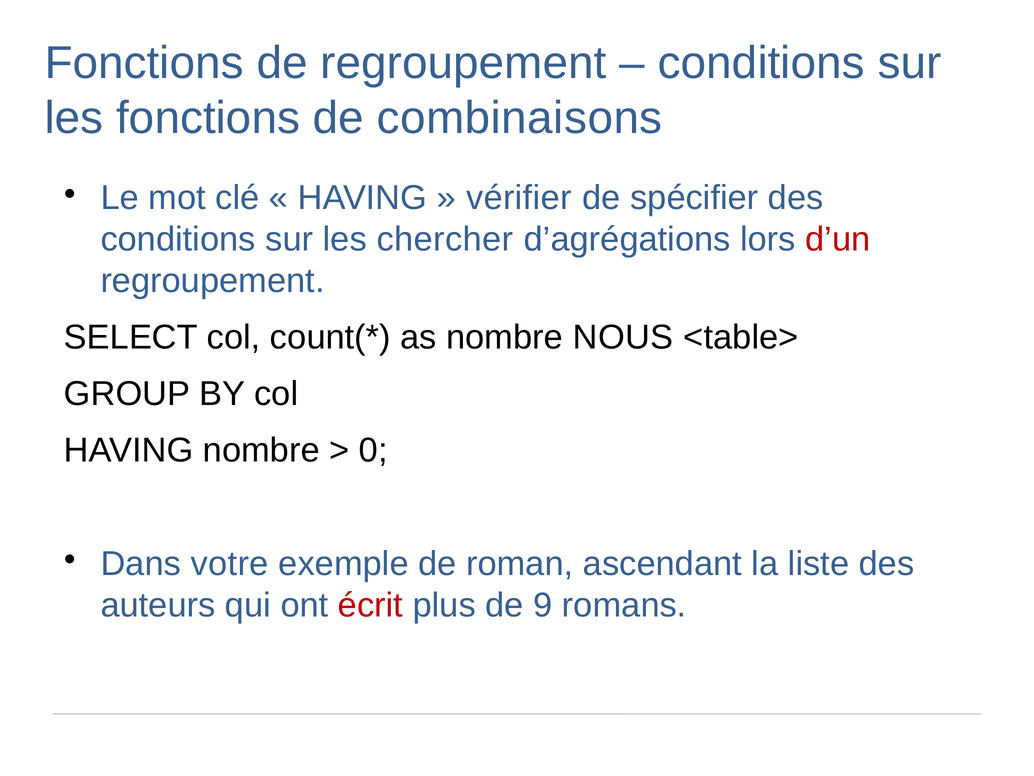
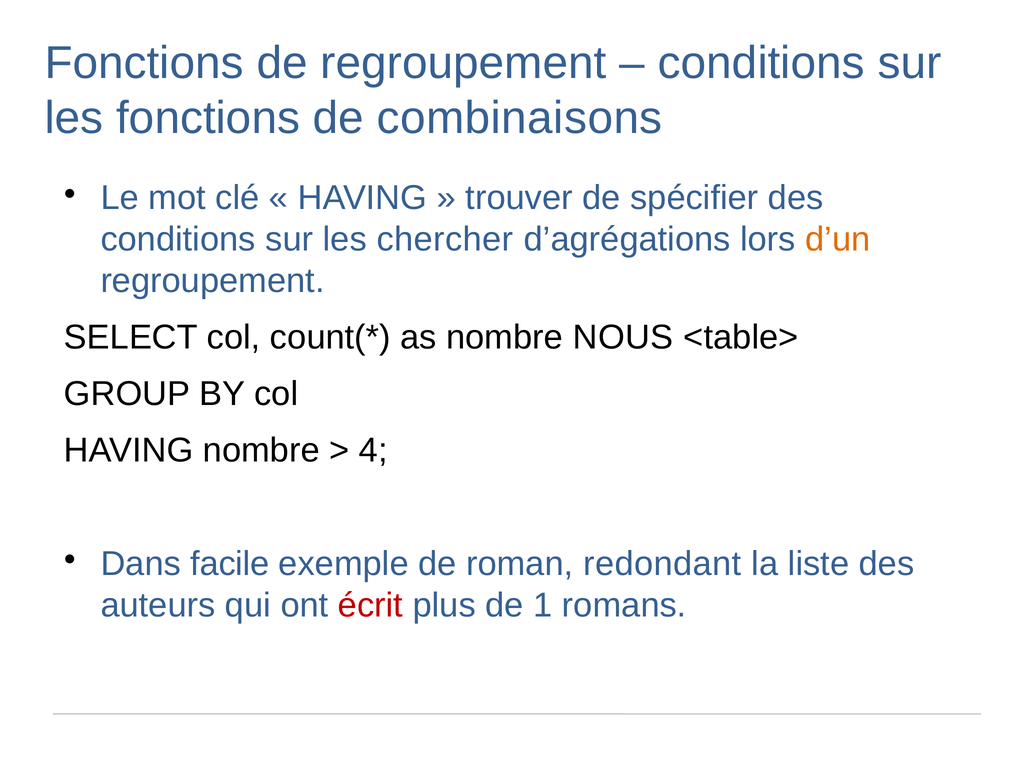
vérifier: vérifier -> trouver (519, 198)
d’un colour: red -> orange (838, 239)
0: 0 -> 4 (373, 450)
votre: votre -> facile (230, 563)
ascendant: ascendant -> redondant (662, 563)
9: 9 -> 1 (543, 605)
